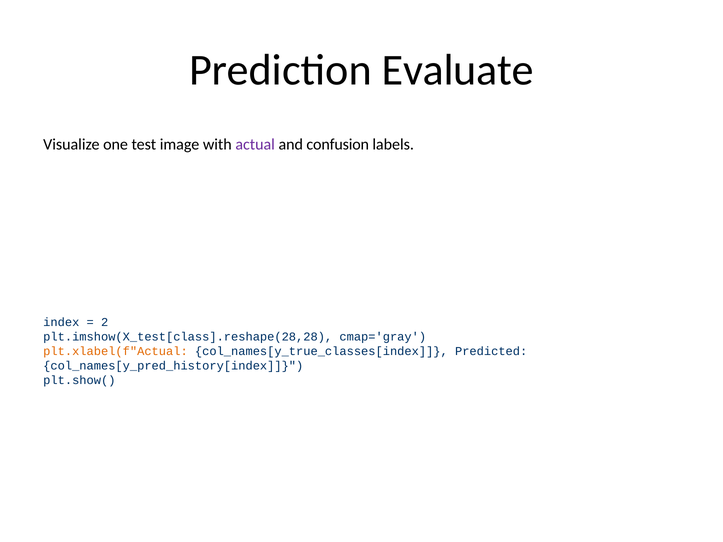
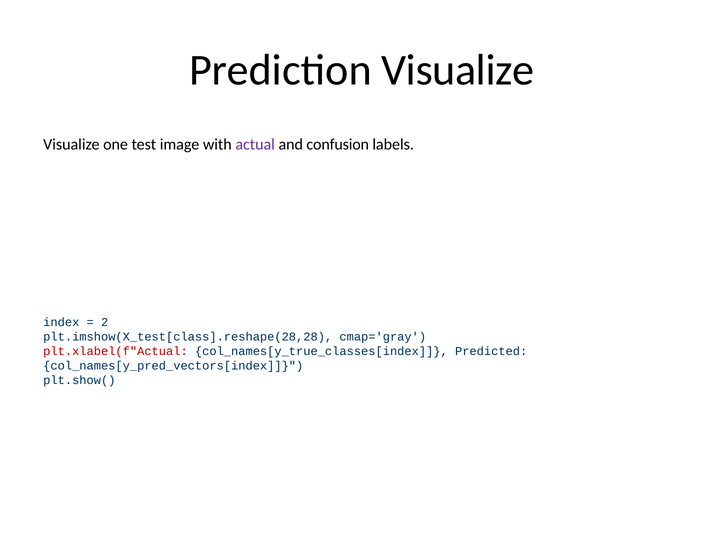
Prediction Evaluate: Evaluate -> Visualize (458, 70)
plt.xlabel(f"Actual colour: orange -> red (115, 351)
col_names[y_pred_history[index: col_names[y_pred_history[index -> col_names[y_pred_vectors[index (173, 366)
